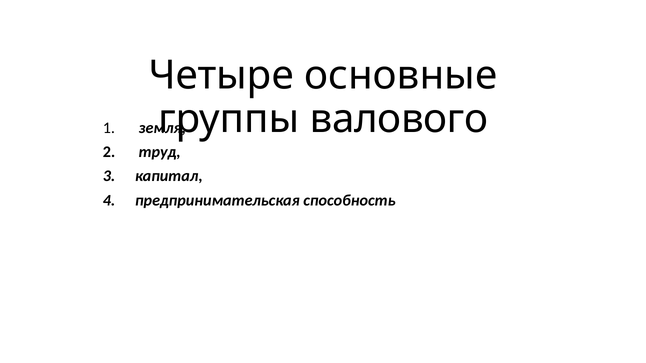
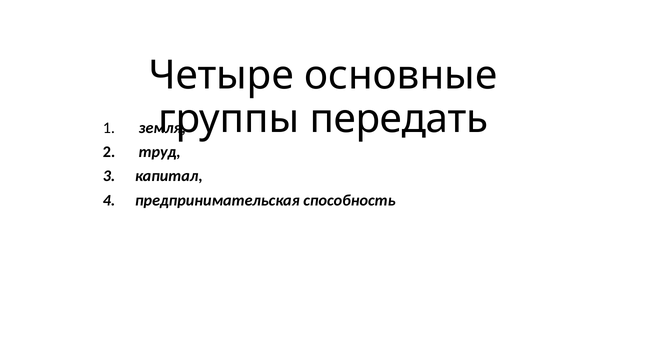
валового: валового -> передать (399, 119)
